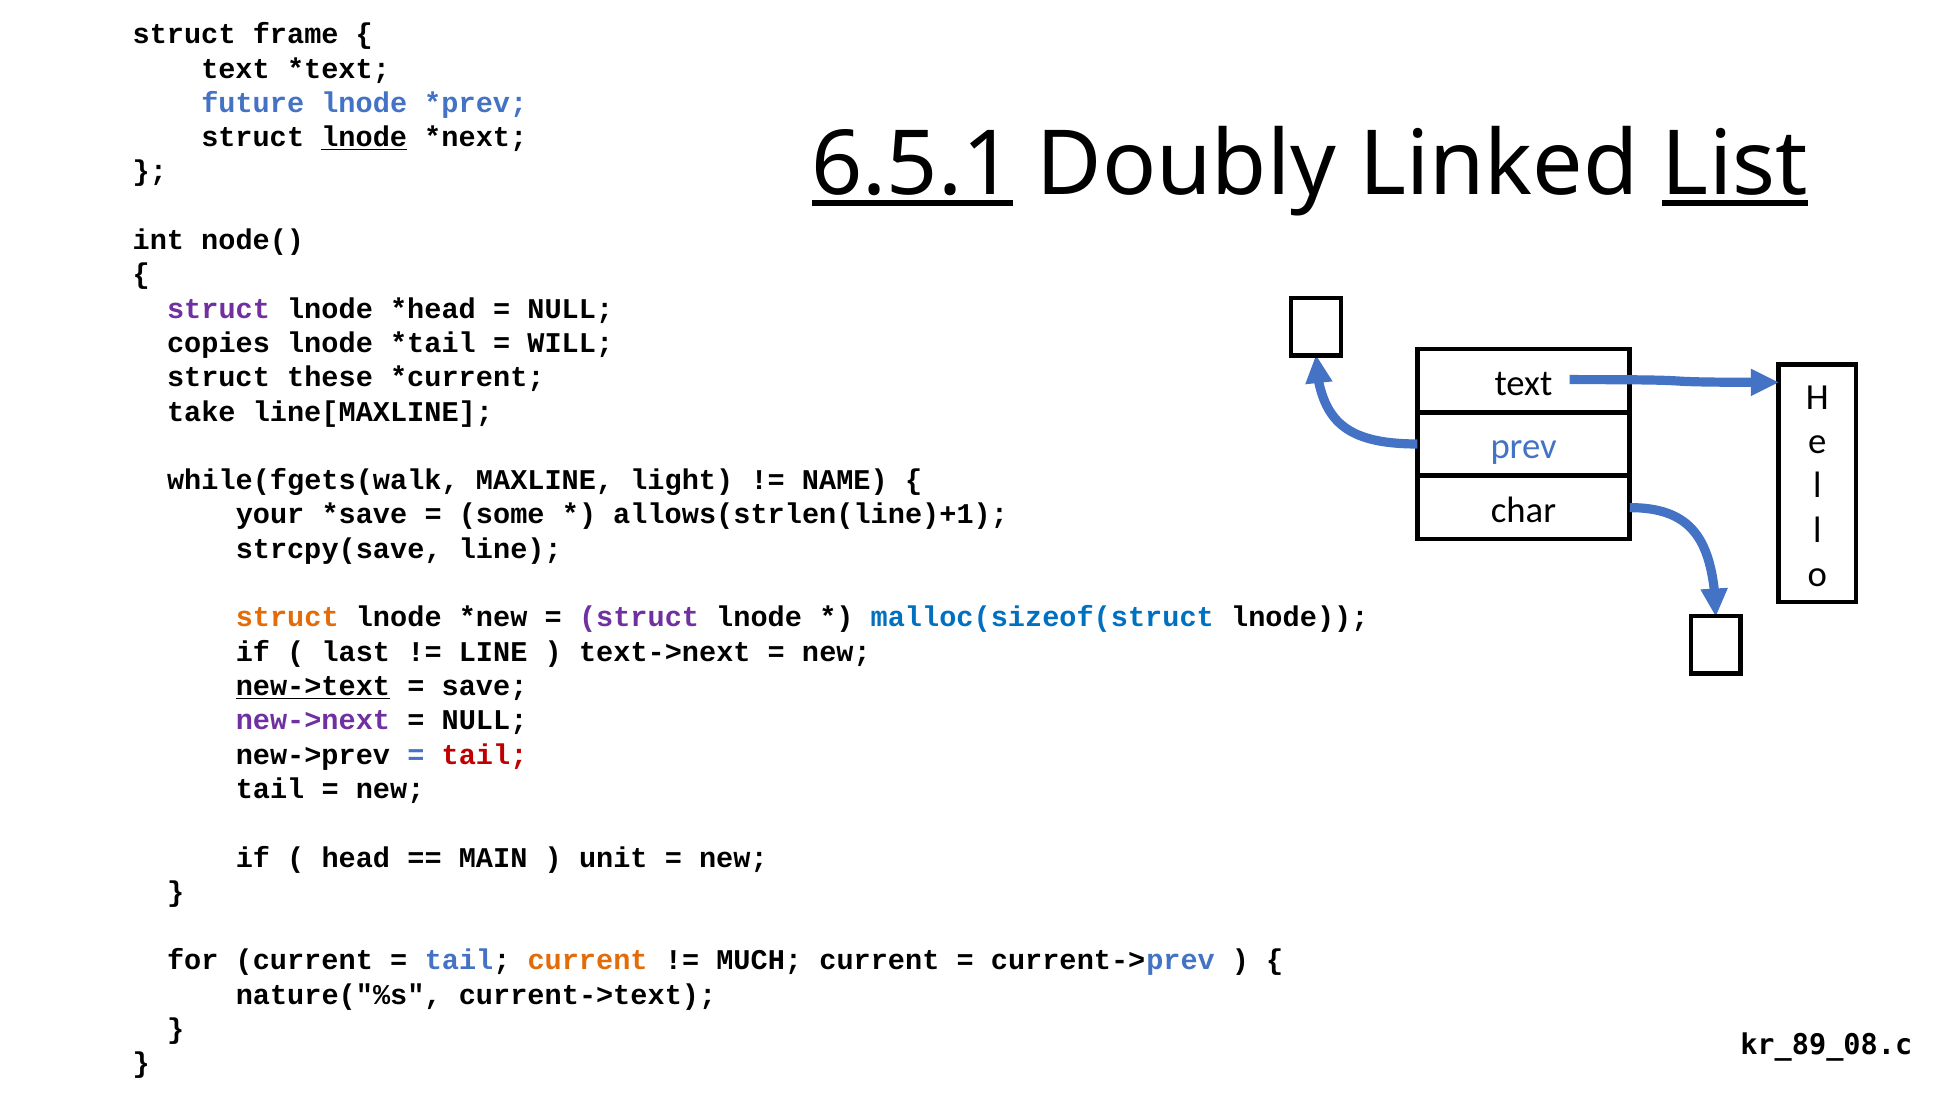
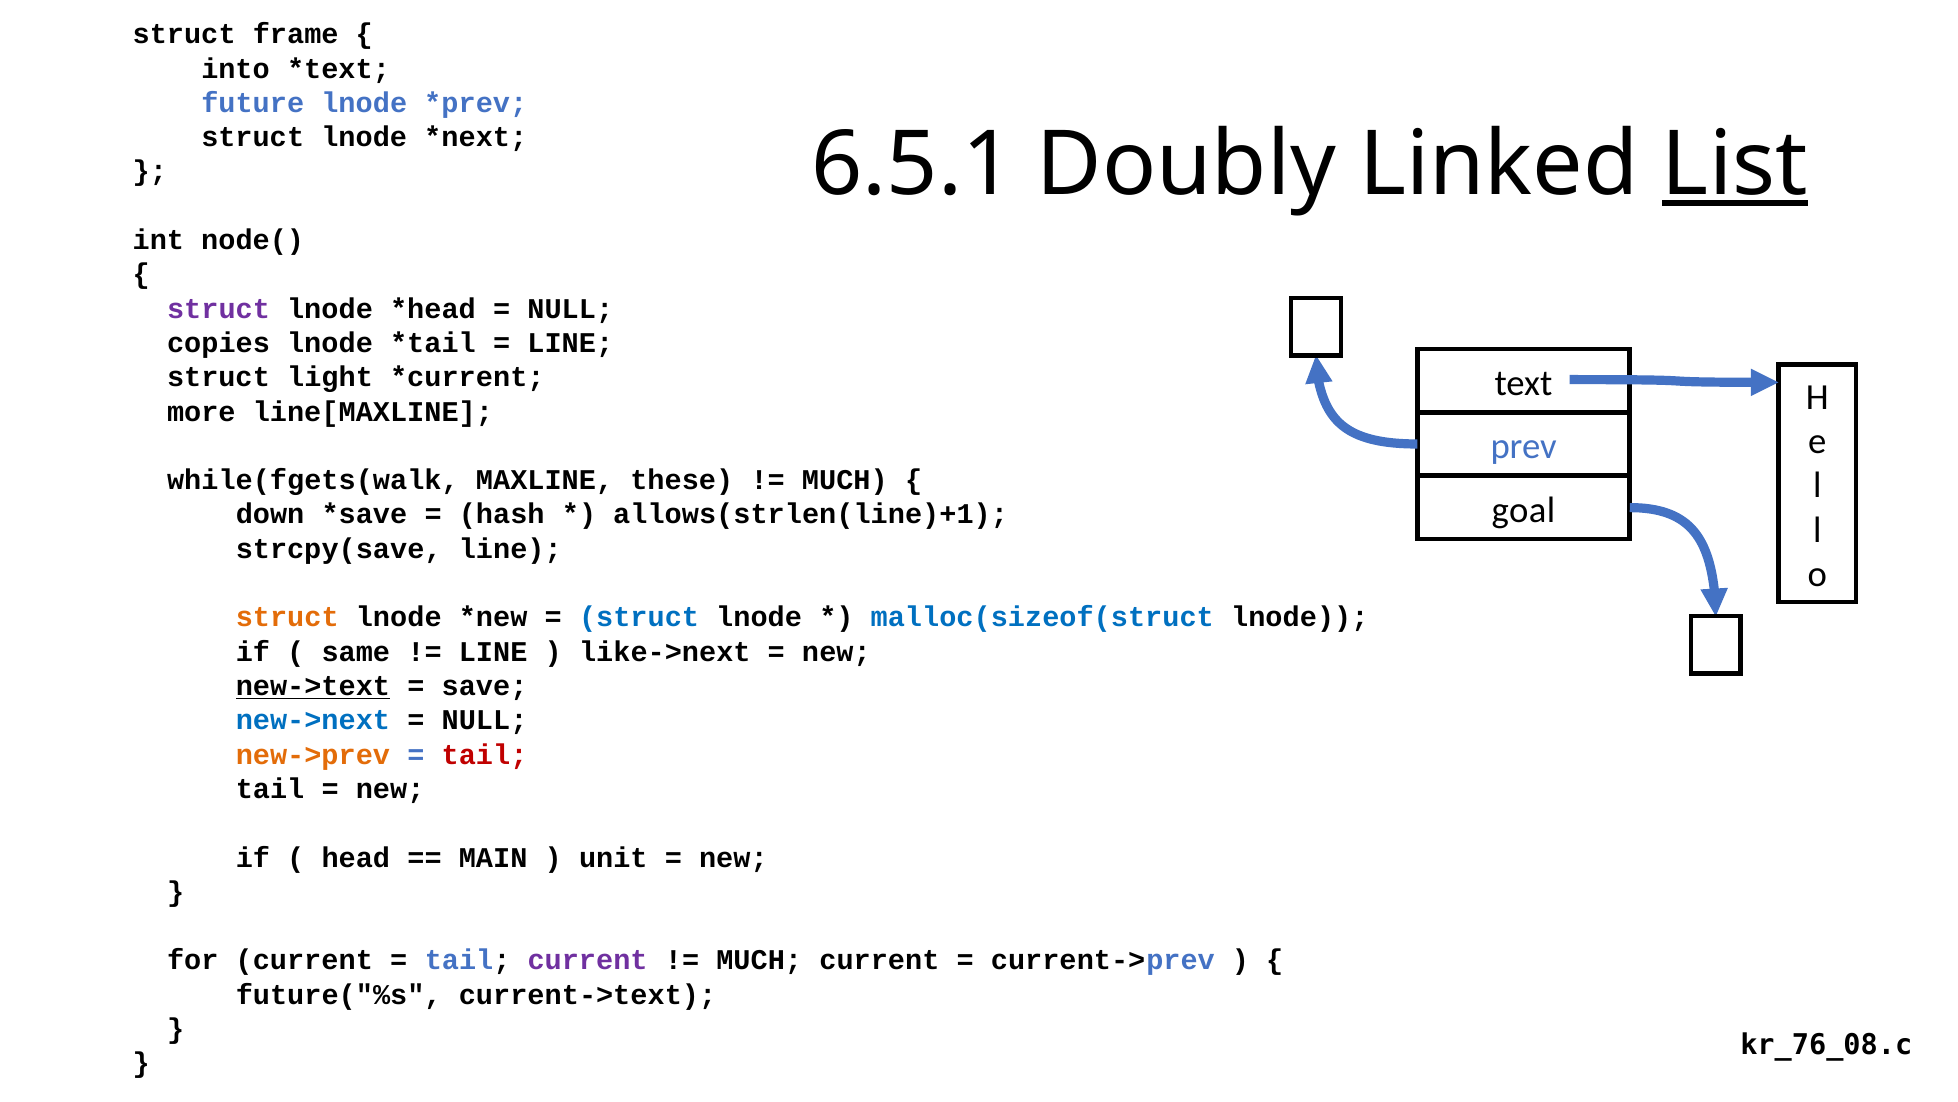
text: text -> into (236, 69)
lnode underline: present -> none (364, 137)
6.5.1 underline: present -> none (913, 164)
WILL: WILL -> LINE (570, 343)
these: these -> light (330, 377)
take: take -> more (201, 411)
light: light -> these (682, 480)
NAME: NAME -> MUCH (845, 480)
char: char -> goal (1523, 510)
your: your -> down (270, 514)
some: some -> hash (502, 514)
struct colour: purple -> blue (639, 617)
last: last -> same (356, 651)
text->next: text->next -> like->next (665, 651)
new->next colour: purple -> blue (313, 720)
new->prev colour: black -> orange (313, 754)
current colour: orange -> purple (588, 960)
nature("%s: nature("%s -> future("%s (339, 994)
kr_89_08.c: kr_89_08.c -> kr_76_08.c (1826, 1044)
